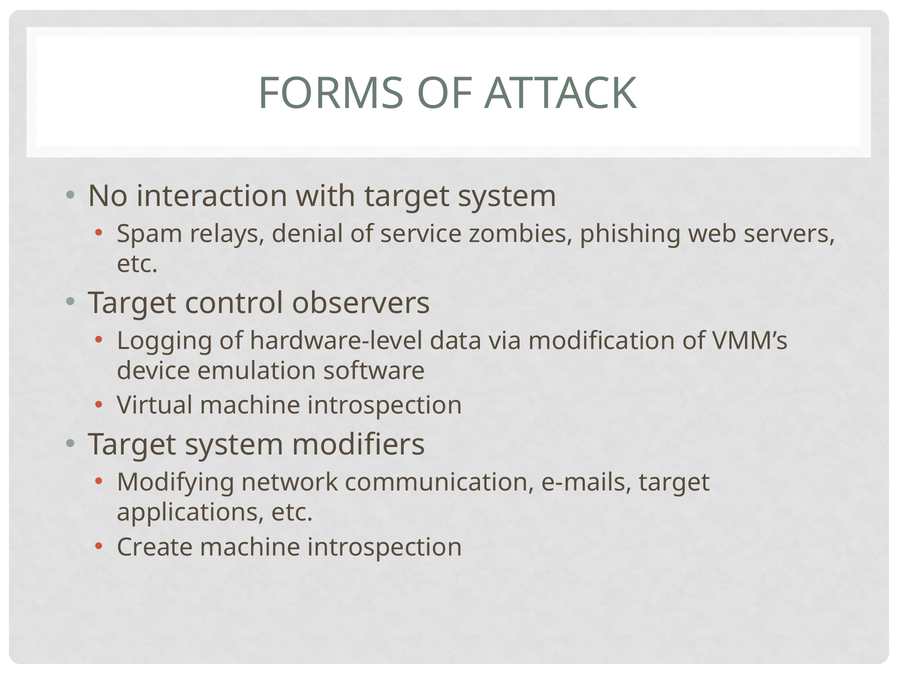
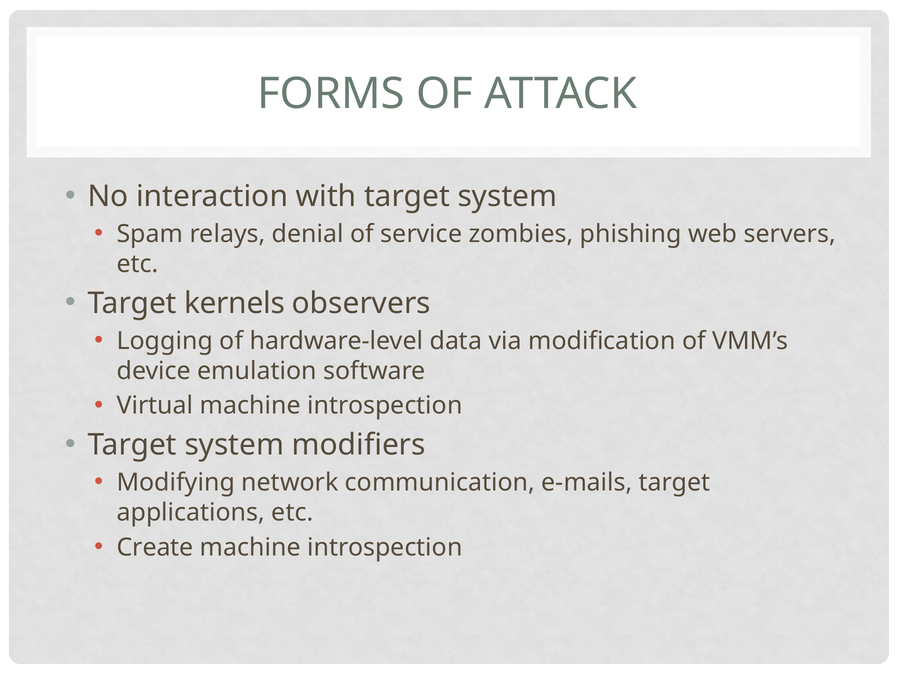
control: control -> kernels (234, 303)
